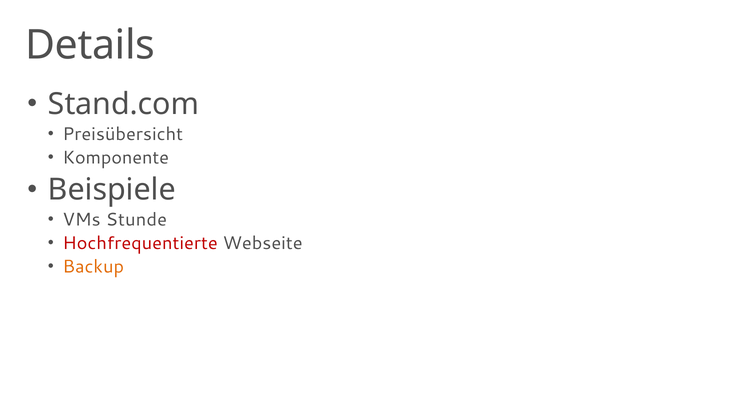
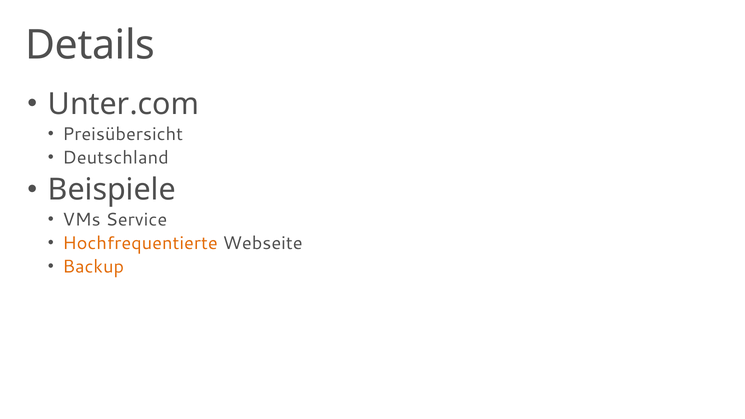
Stand.com: Stand.com -> Unter.com (123, 104)
Komponente: Komponente -> Deutschland (116, 158)
Stunde: Stunde -> Service (136, 220)
Hochfrequentierte colour: red -> orange (140, 243)
